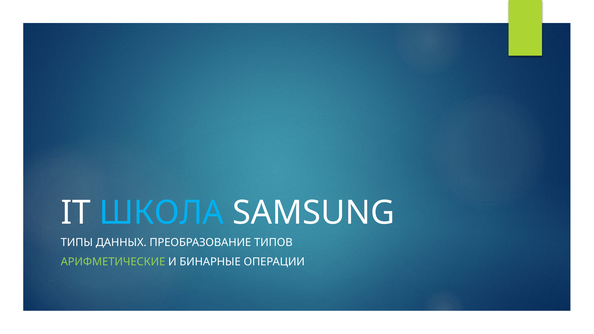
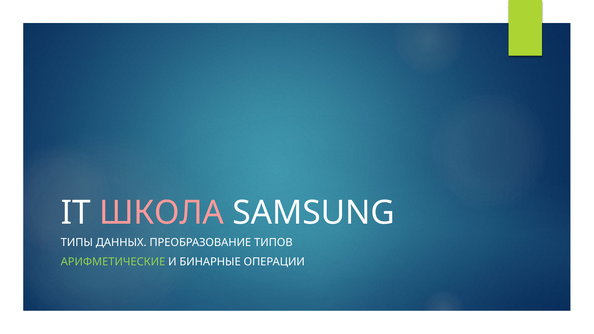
ШКОЛА colour: light blue -> pink (162, 213)
